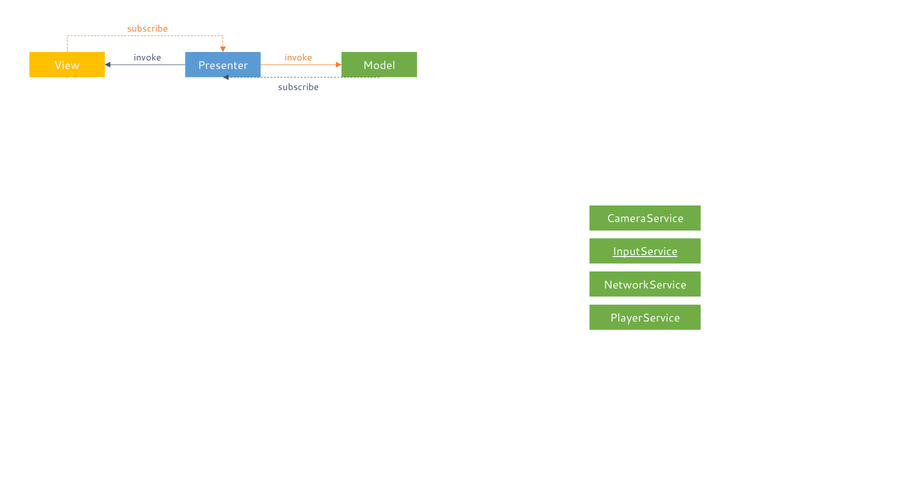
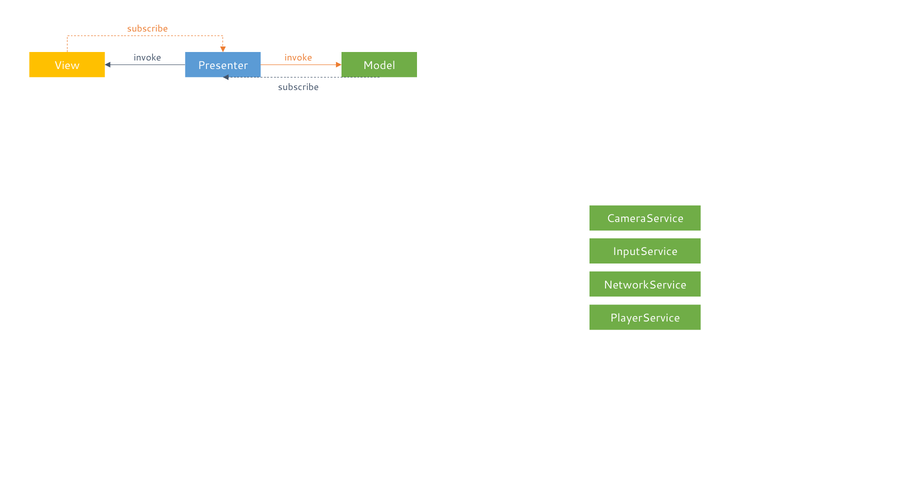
InputService underline: present -> none (645, 252)
